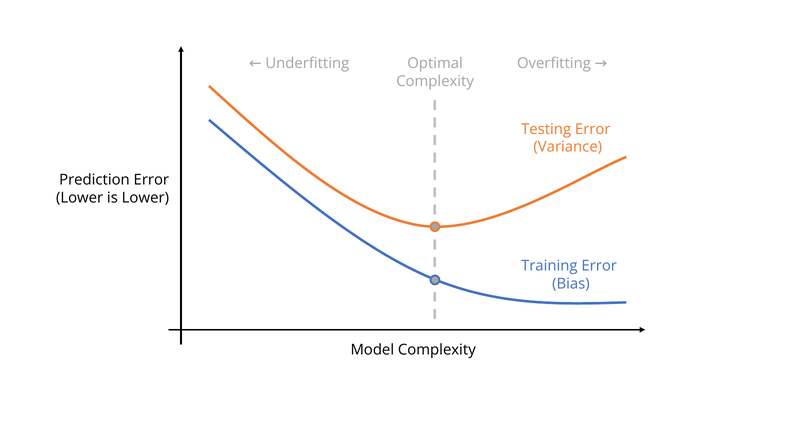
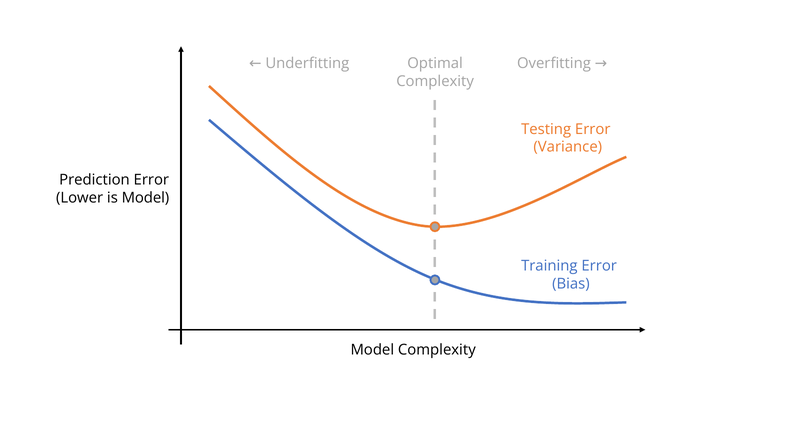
is Lower: Lower -> Model (145, 198)
